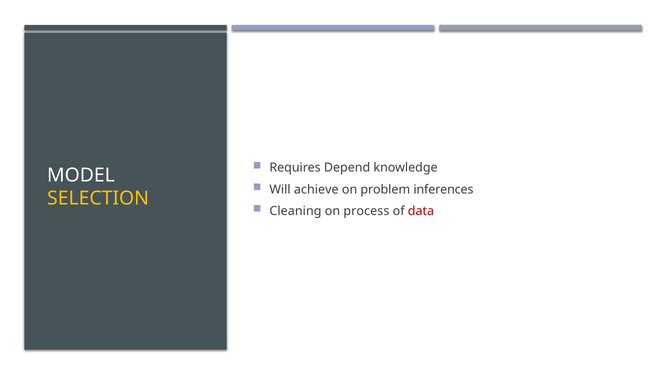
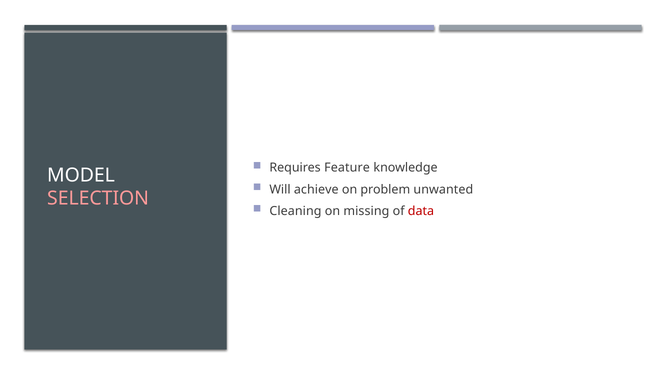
Depend: Depend -> Feature (347, 168)
inferences: inferences -> unwanted (443, 189)
SELECTION colour: yellow -> pink (98, 198)
process: process -> missing (366, 211)
